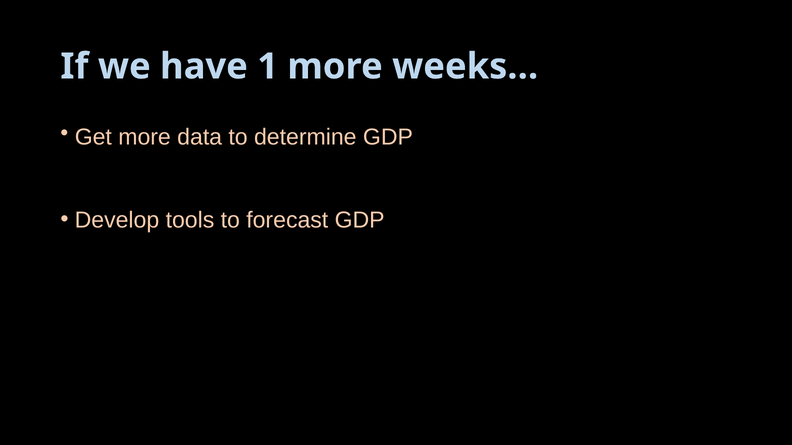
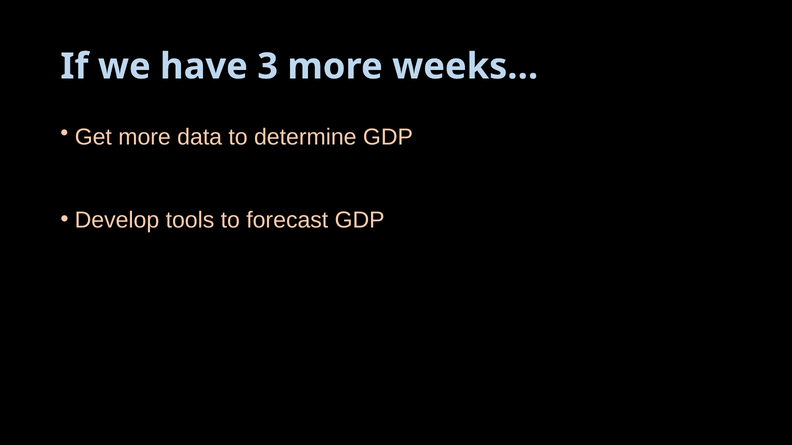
1: 1 -> 3 (268, 67)
